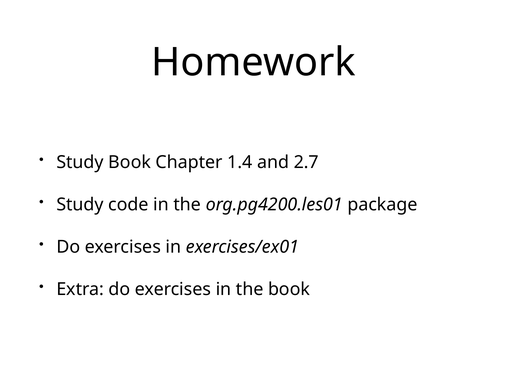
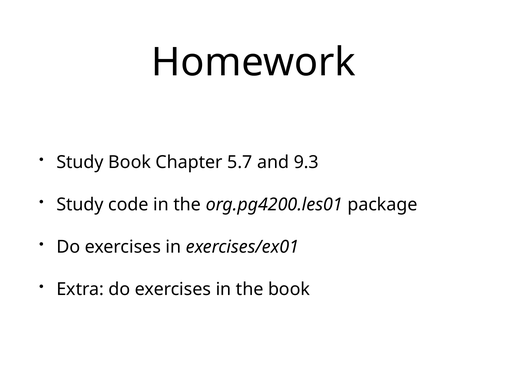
1.4: 1.4 -> 5.7 (240, 162)
2.7: 2.7 -> 9.3 (306, 162)
